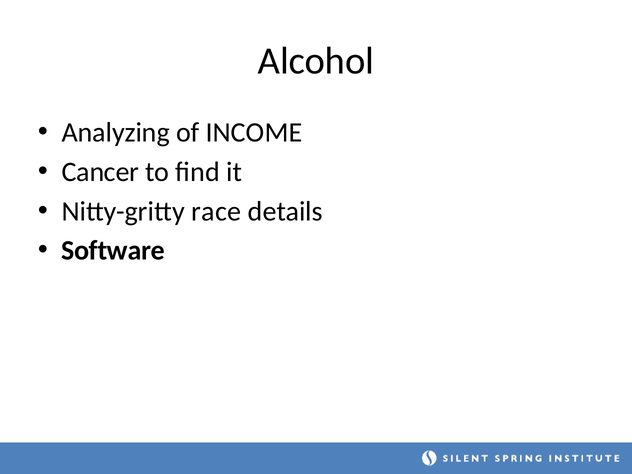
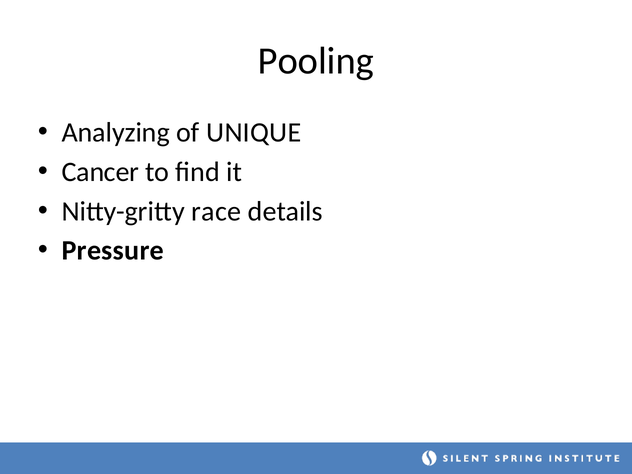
Alcohol: Alcohol -> Pooling (316, 61)
INCOME: INCOME -> UNIQUE (254, 133)
Software: Software -> Pressure (113, 251)
